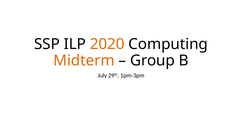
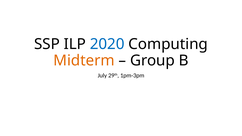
2020 colour: orange -> blue (107, 44)
